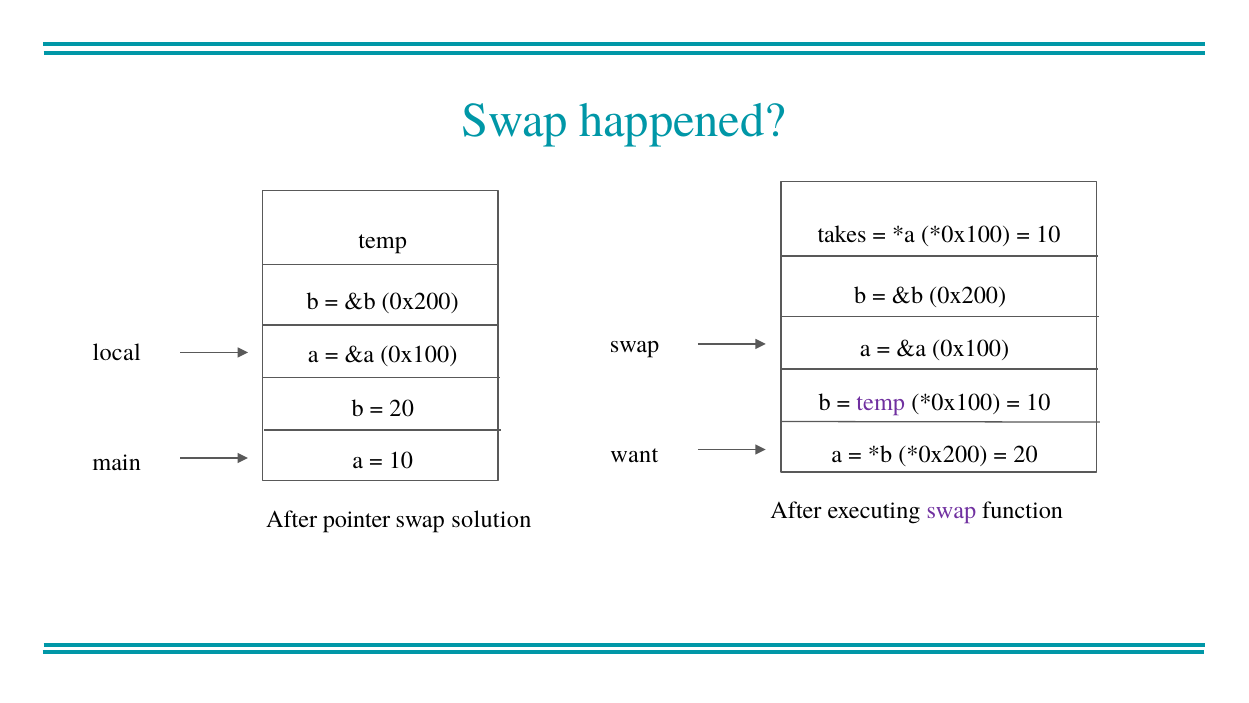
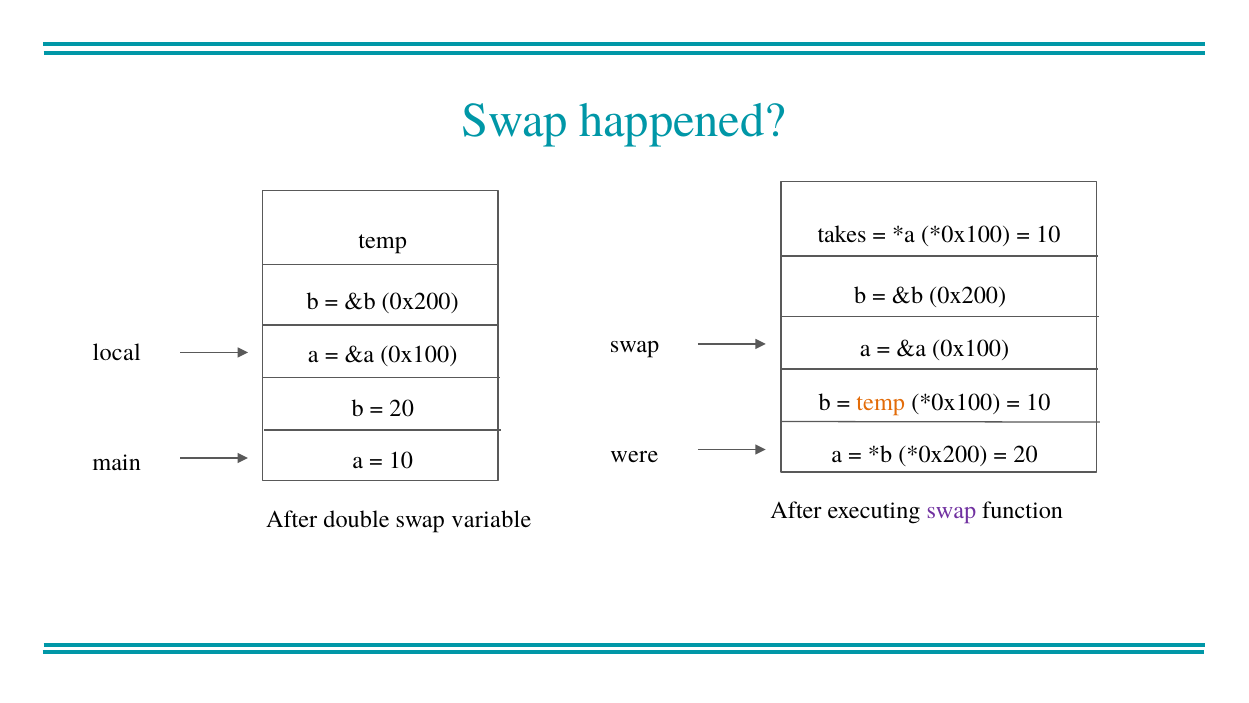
temp colour: purple -> orange (881, 402)
want: want -> were (634, 454)
pointer: pointer -> double (356, 519)
solution: solution -> variable (491, 519)
